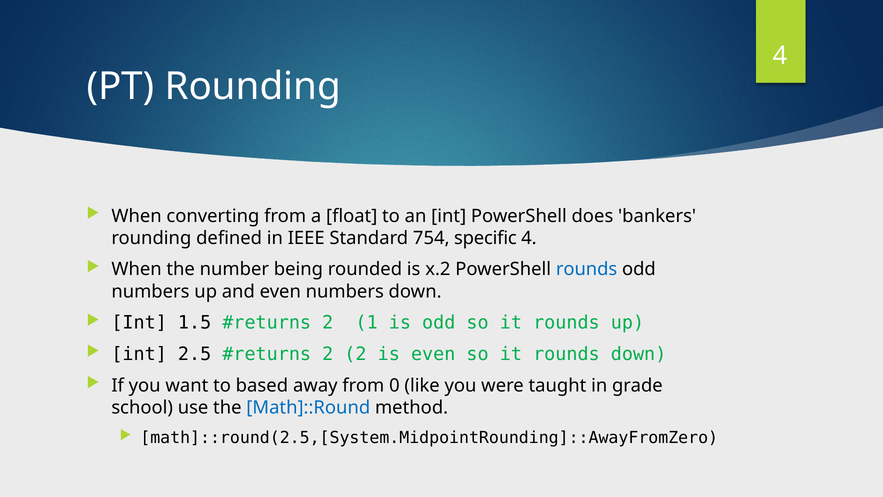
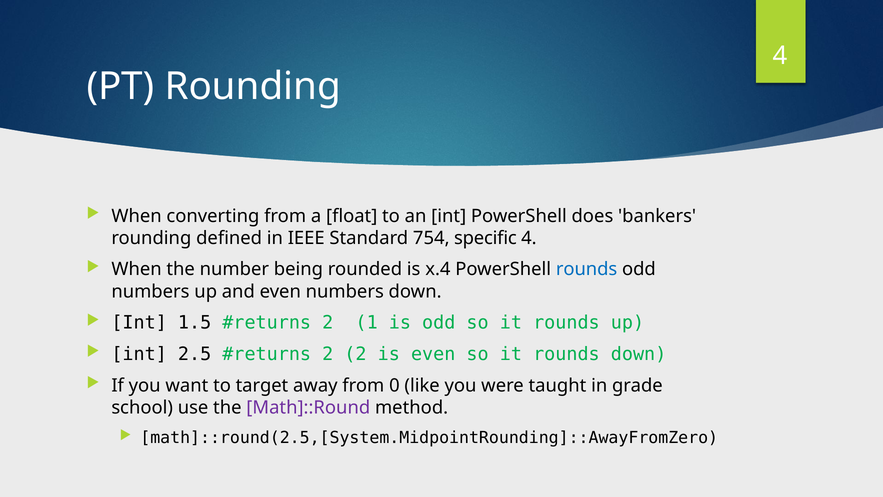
x.2: x.2 -> x.4 (438, 269)
based: based -> target (262, 385)
Math]::Round colour: blue -> purple (308, 407)
